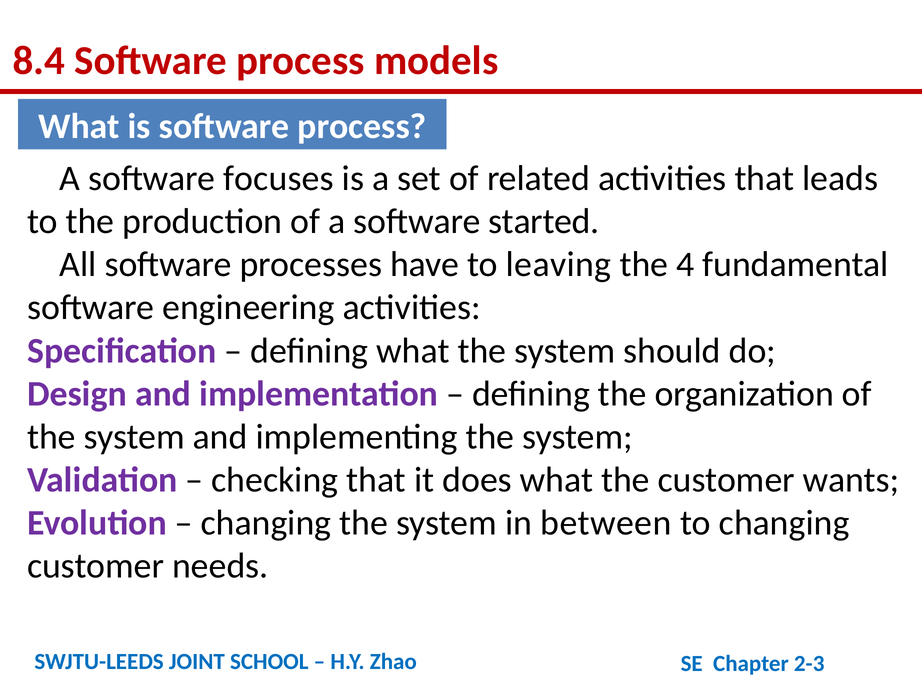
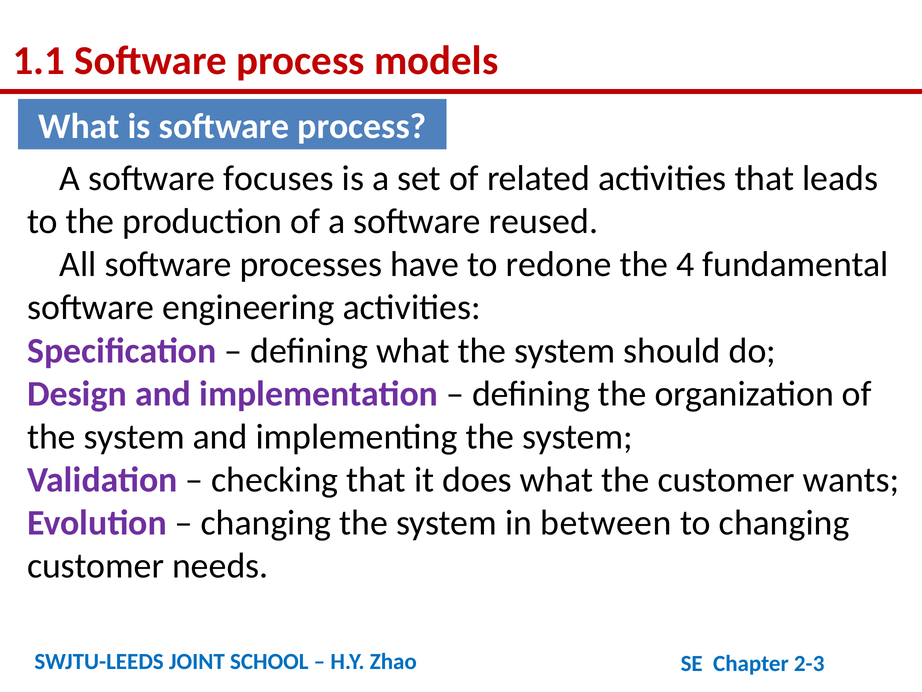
8.4: 8.4 -> 1.1 (39, 61)
started: started -> reused (543, 221)
leaving: leaving -> redone (559, 264)
